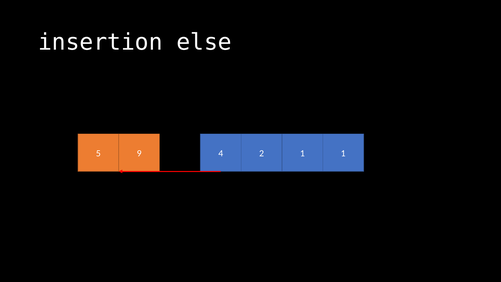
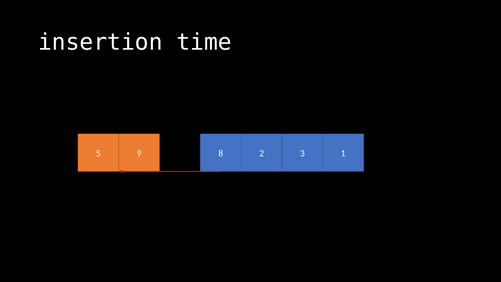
else: else -> time (204, 42)
4: 4 -> 8 (221, 153)
2 1: 1 -> 3 (302, 153)
